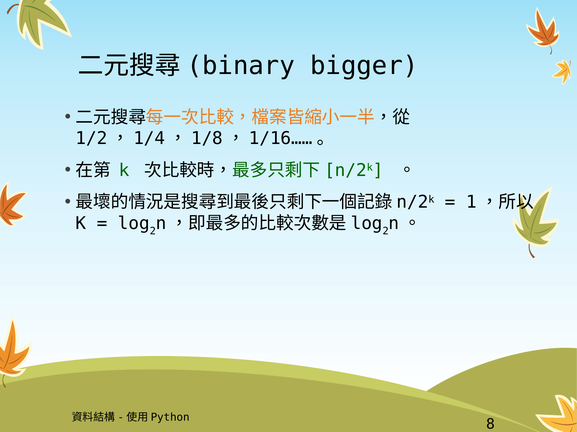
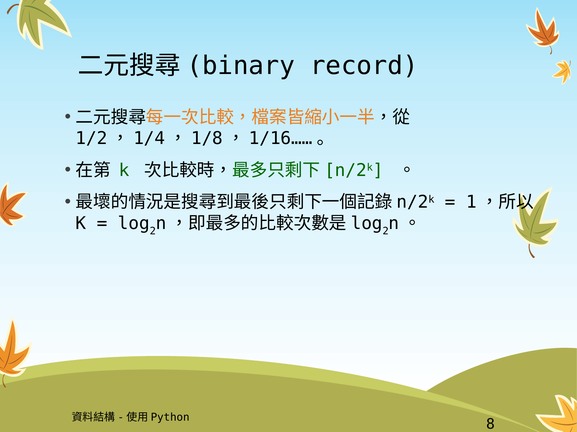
bigger: bigger -> record (364, 66)
